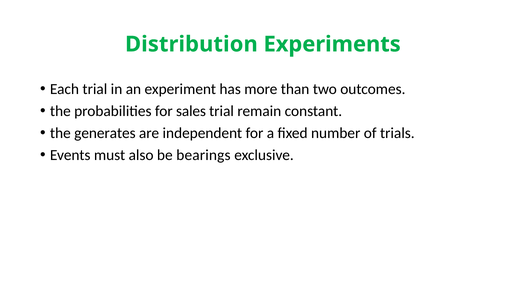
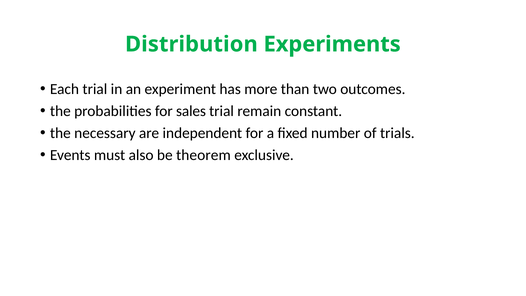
generates: generates -> necessary (105, 133)
bearings: bearings -> theorem (203, 155)
